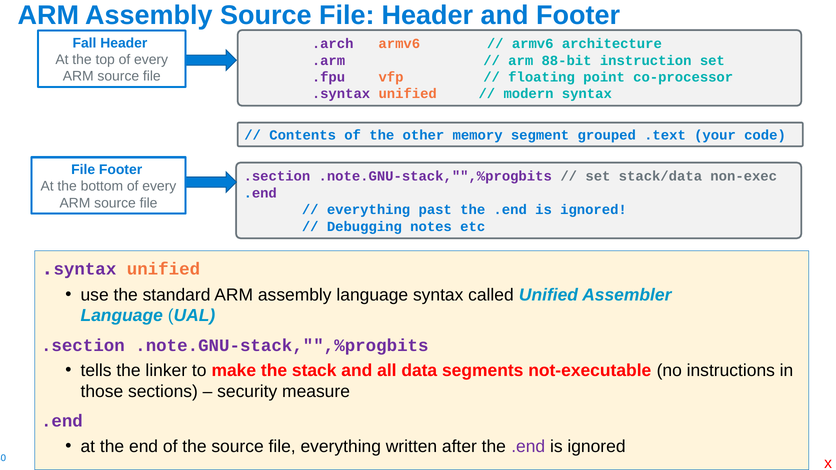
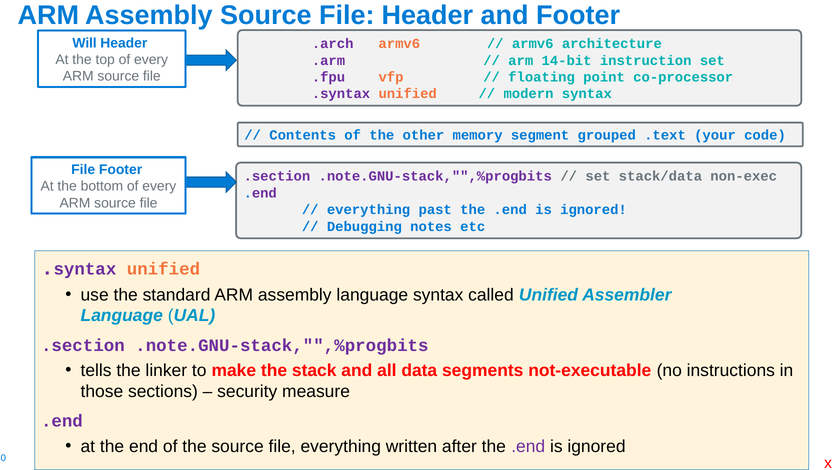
Fall: Fall -> Will (85, 43)
88-bit: 88-bit -> 14-bit (567, 61)
